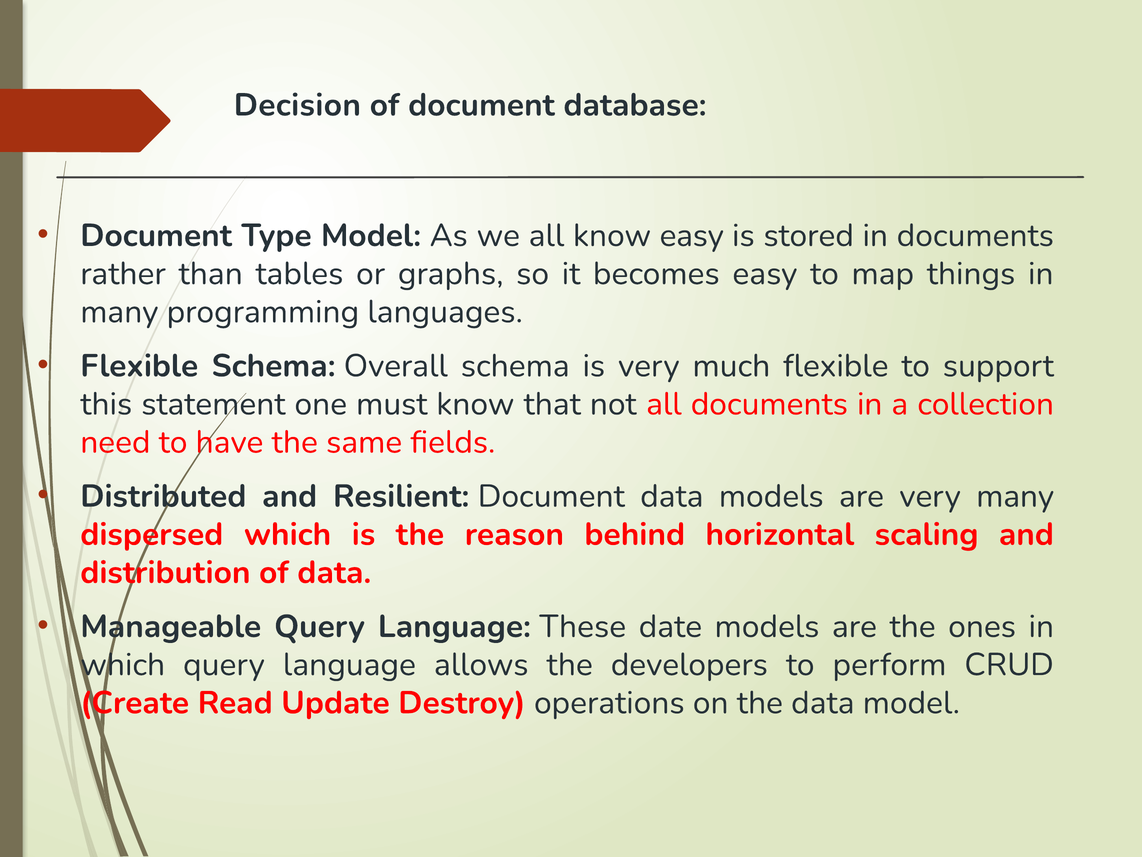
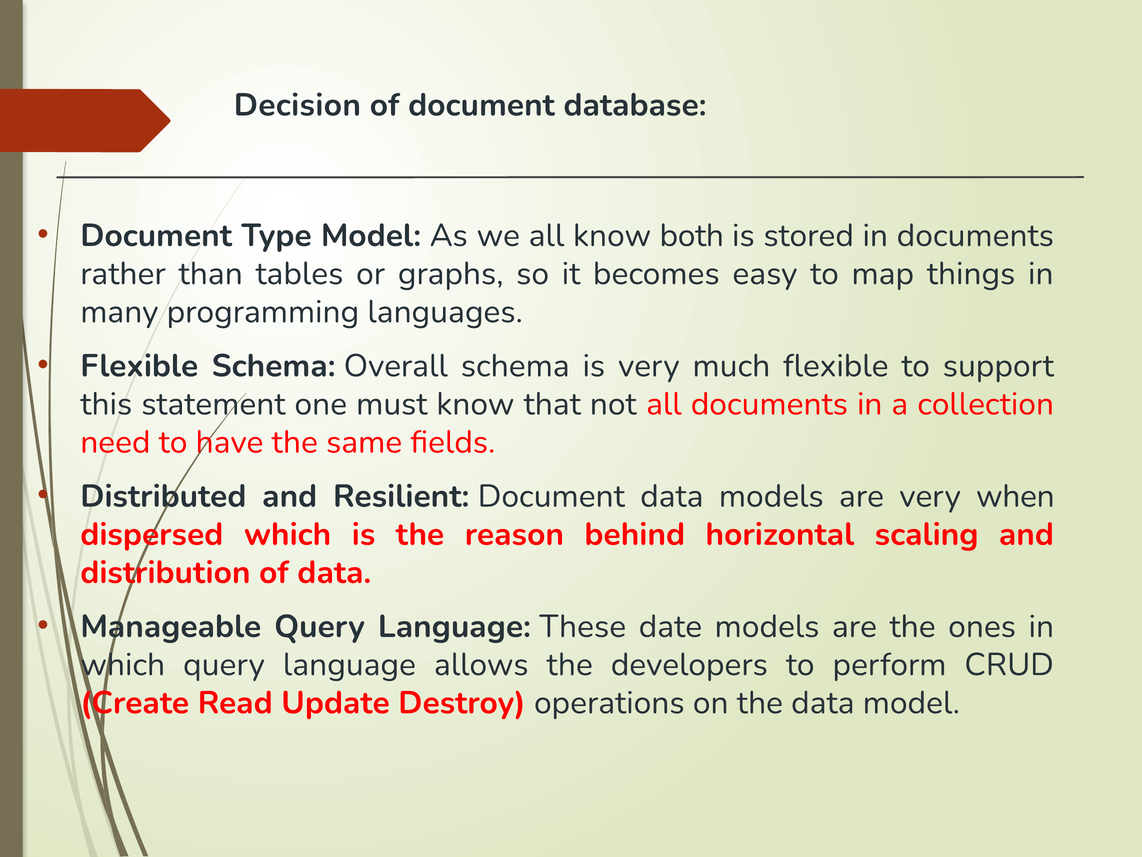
know easy: easy -> both (692, 235)
very many: many -> when (1015, 496)
